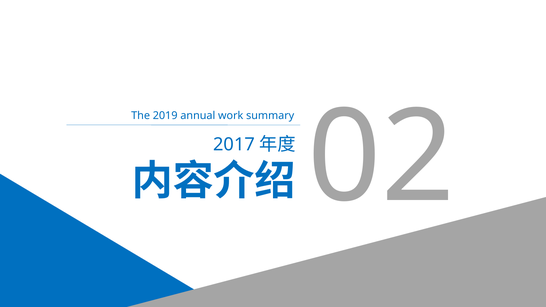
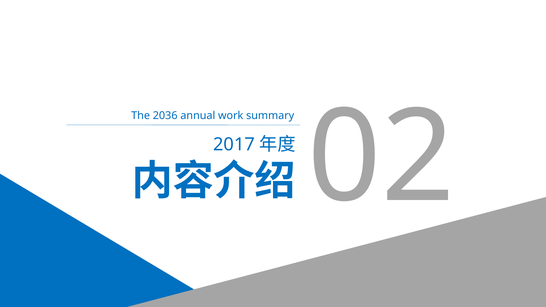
2019: 2019 -> 2036 (165, 116)
